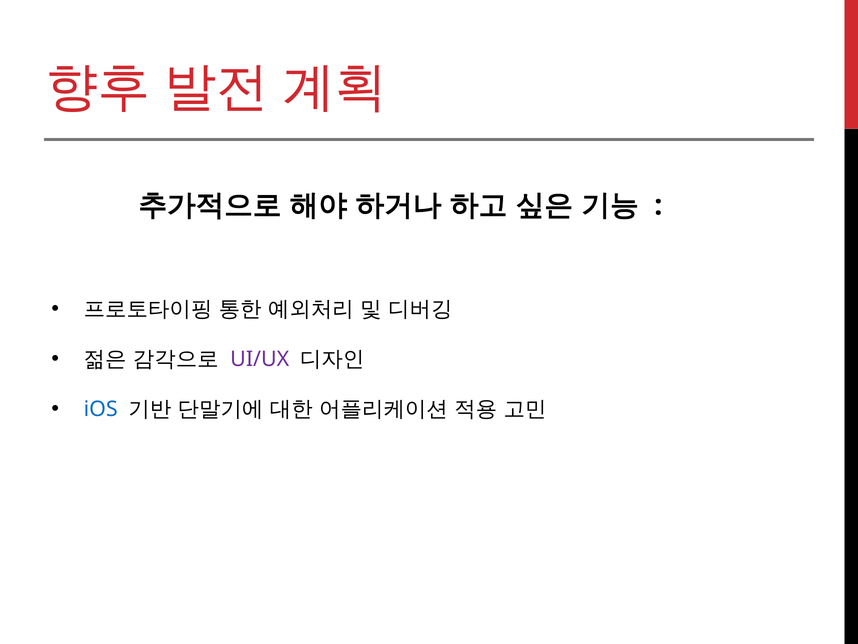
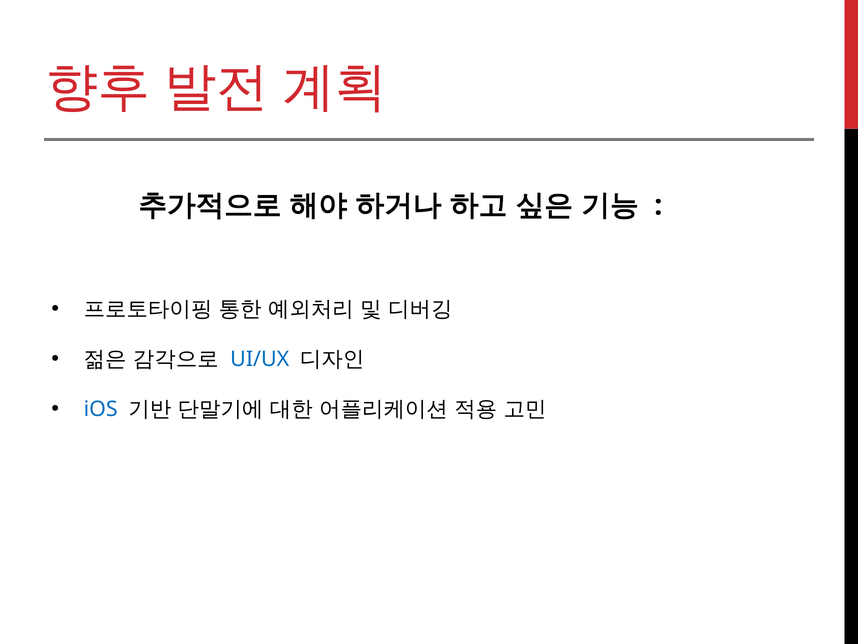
UI/UX colour: purple -> blue (260, 359)
